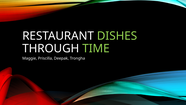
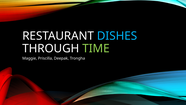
DISHES colour: light green -> light blue (117, 36)
